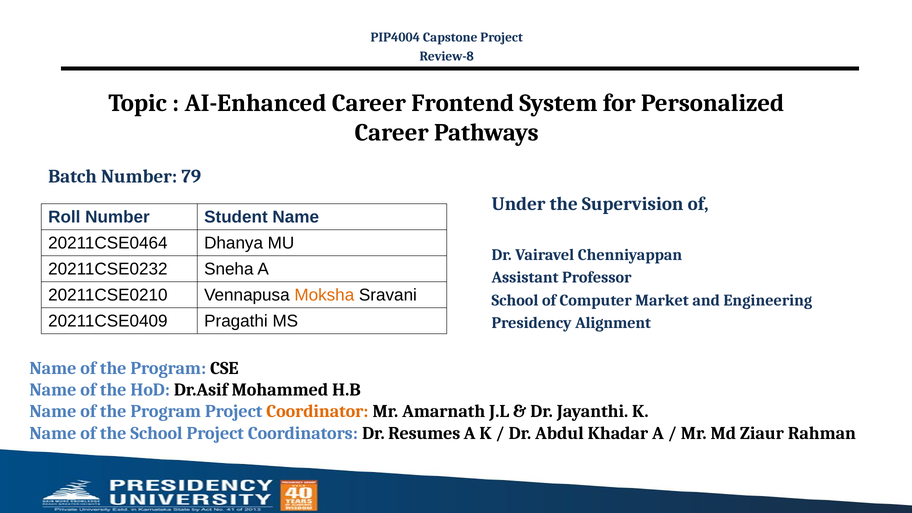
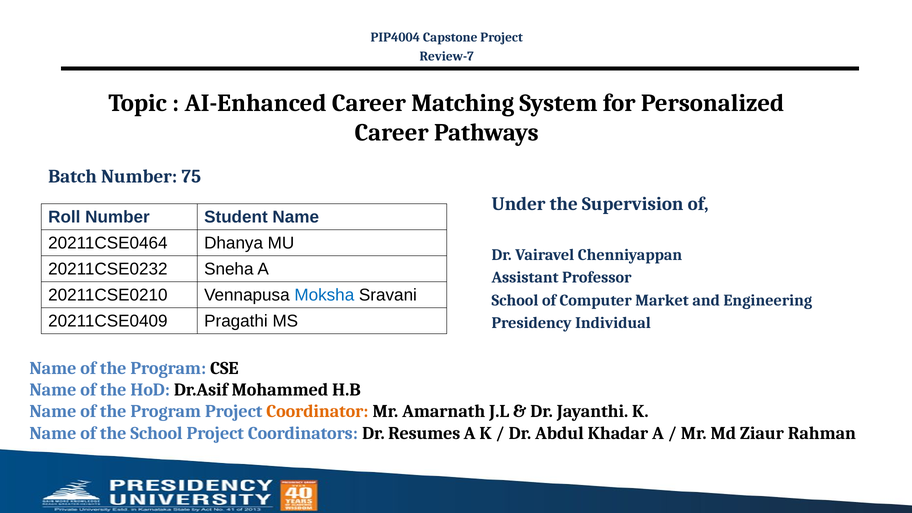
Review-8: Review-8 -> Review-7 (447, 56)
Frontend: Frontend -> Matching (463, 103)
79: 79 -> 75 (191, 176)
Moksha colour: orange -> blue (324, 295)
Alignment: Alignment -> Individual (613, 323)
